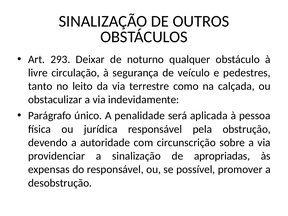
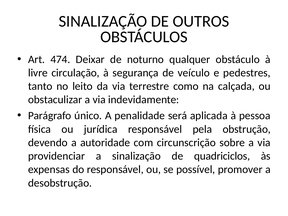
293: 293 -> 474 (60, 59)
apropriadas: apropriadas -> quadriciclos (222, 156)
